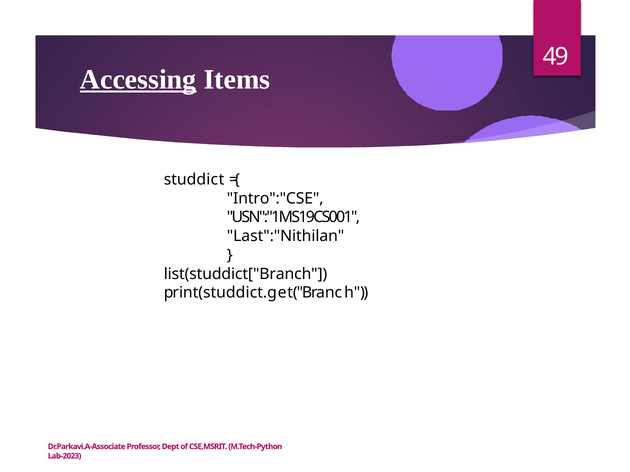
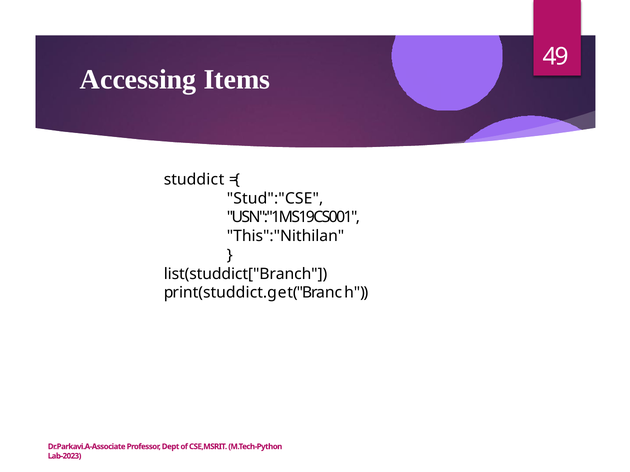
Accessing underline: present -> none (138, 80)
Intro":"CSE: Intro":"CSE -> Stud":"CSE (275, 199)
Last":"Nithilan: Last":"Nithilan -> This":"Nithilan (286, 236)
